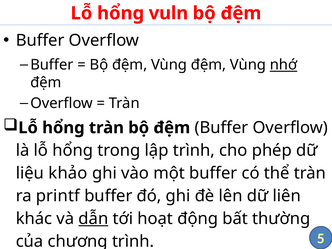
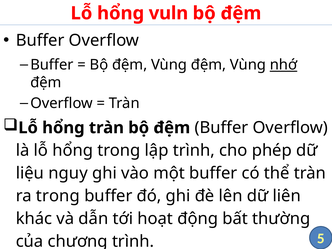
khảo: khảo -> nguy (68, 173)
ra printf: printf -> trong (58, 196)
dẫn underline: present -> none (93, 219)
